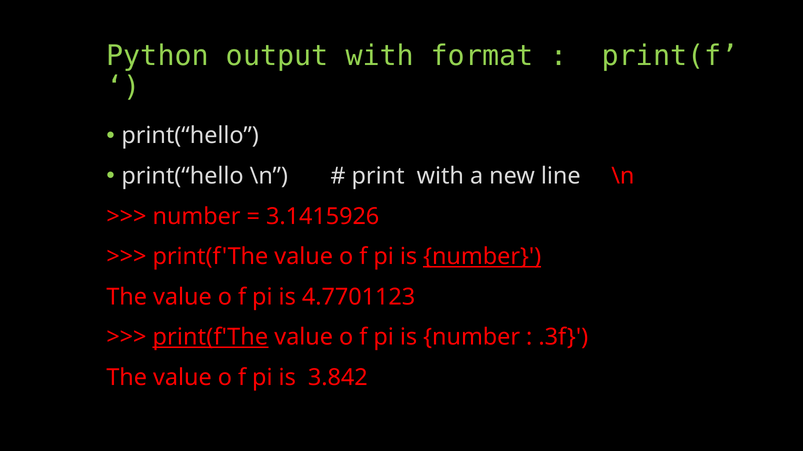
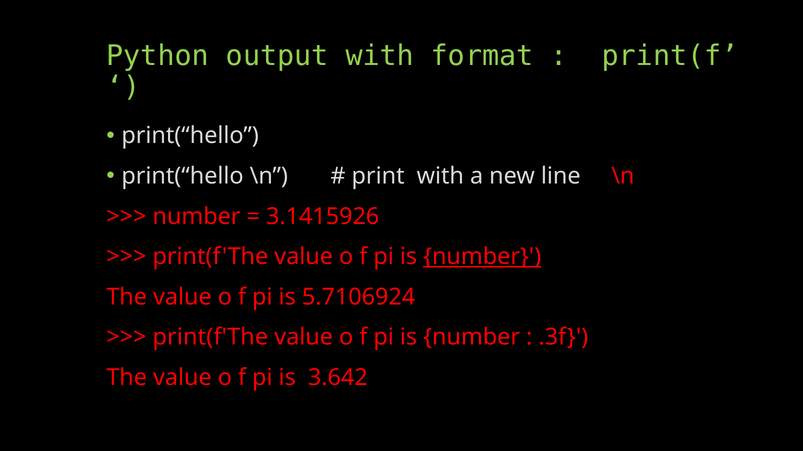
4.7701123: 4.7701123 -> 5.7106924 (359, 297)
print(f'The underline: present -> none (210, 338)
3.842: 3.842 -> 3.642 (338, 378)
